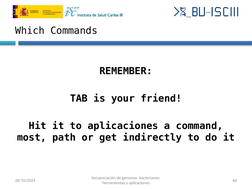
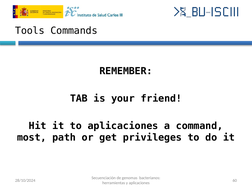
Which: Which -> Tools (30, 31)
indirectly: indirectly -> privileges (152, 138)
